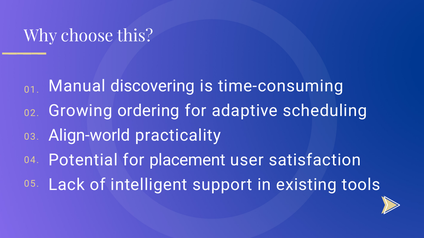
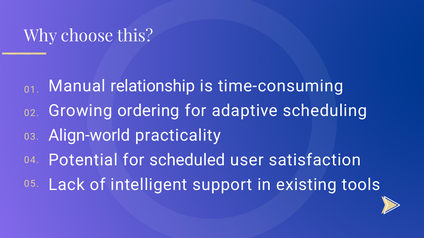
discovering: discovering -> relationship (153, 86)
placement: placement -> scheduled (187, 160)
